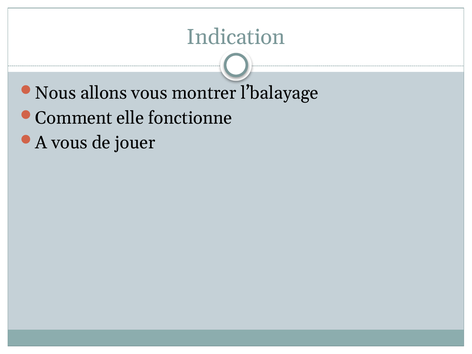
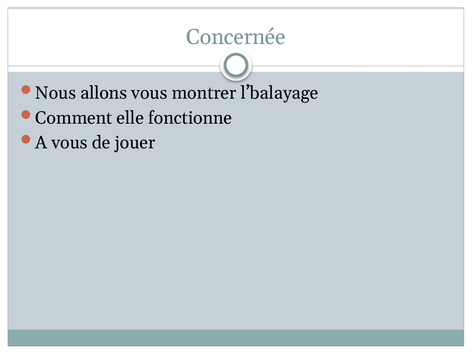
Indication: Indication -> Concernée (236, 37)
